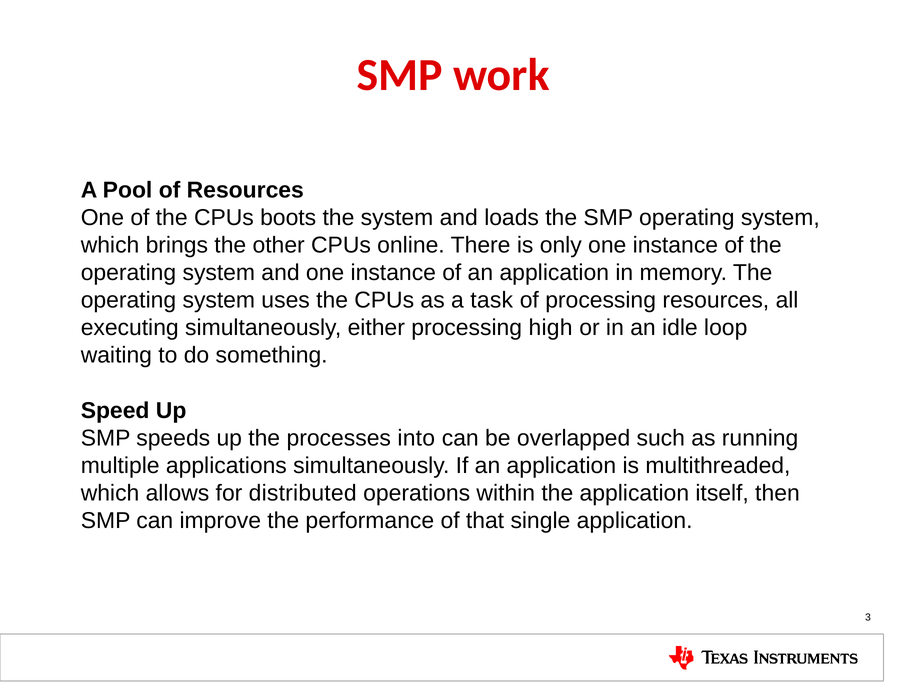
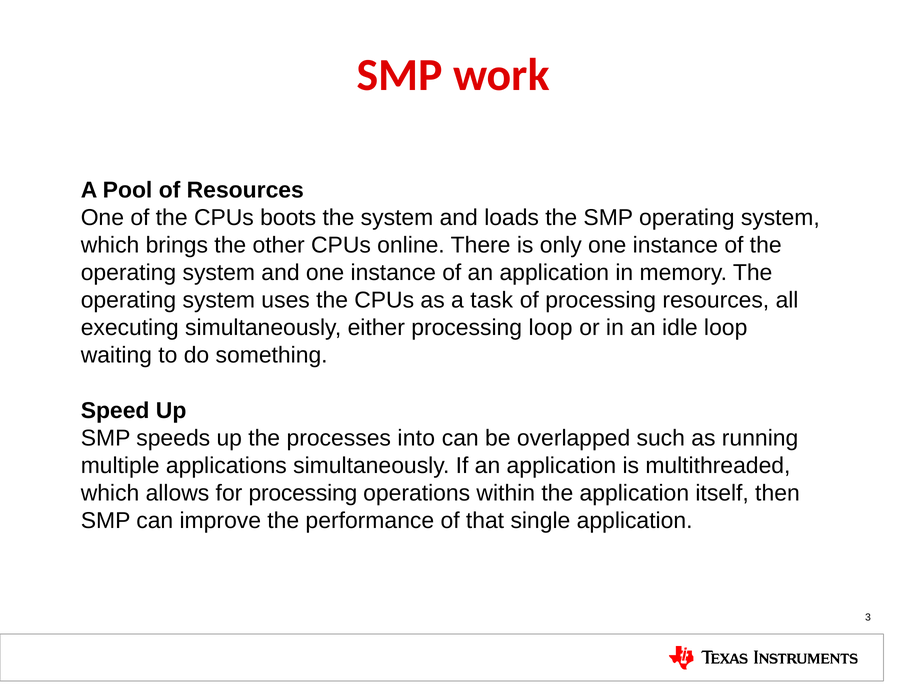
processing high: high -> loop (551, 328)
for distributed: distributed -> processing (303, 493)
